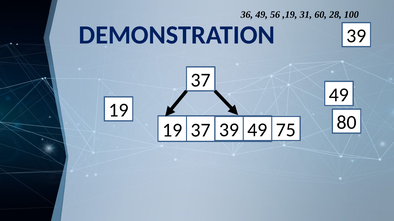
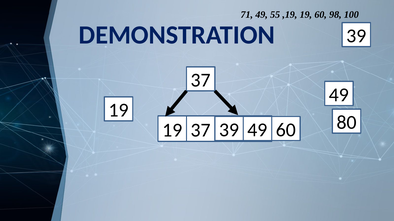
36: 36 -> 71 (247, 15)
56: 56 -> 55 (275, 15)
,19 31: 31 -> 19 (306, 15)
28: 28 -> 98 (335, 15)
75: 75 -> 60 (286, 130)
